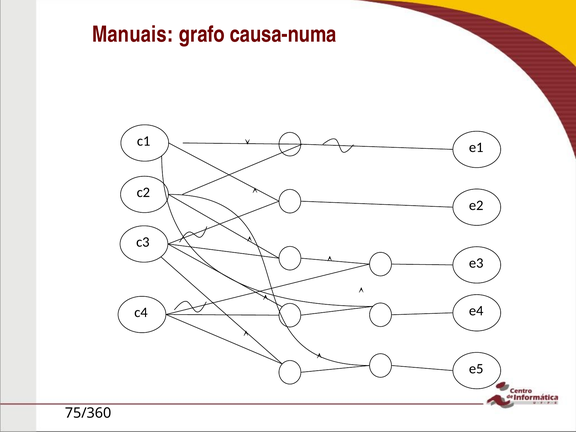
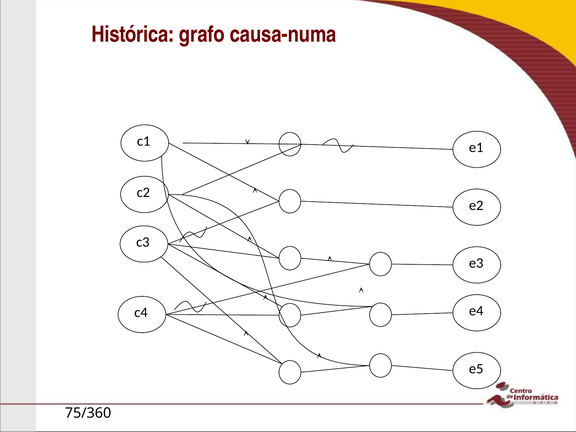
Manuais: Manuais -> Histórica (133, 34)
